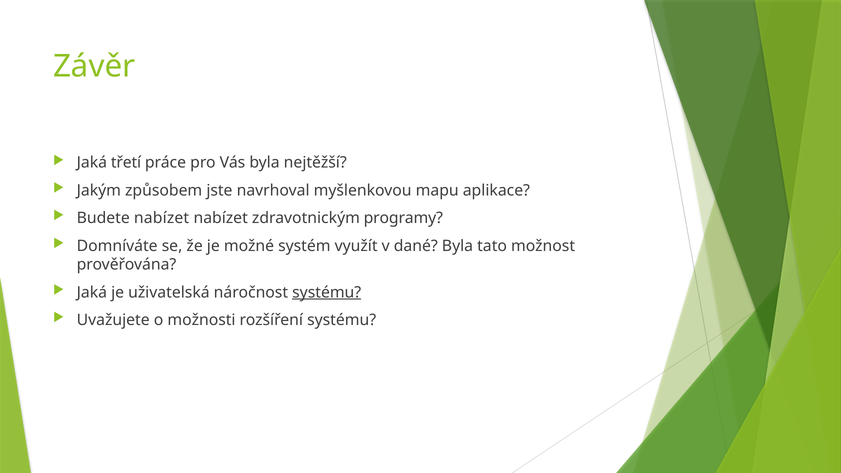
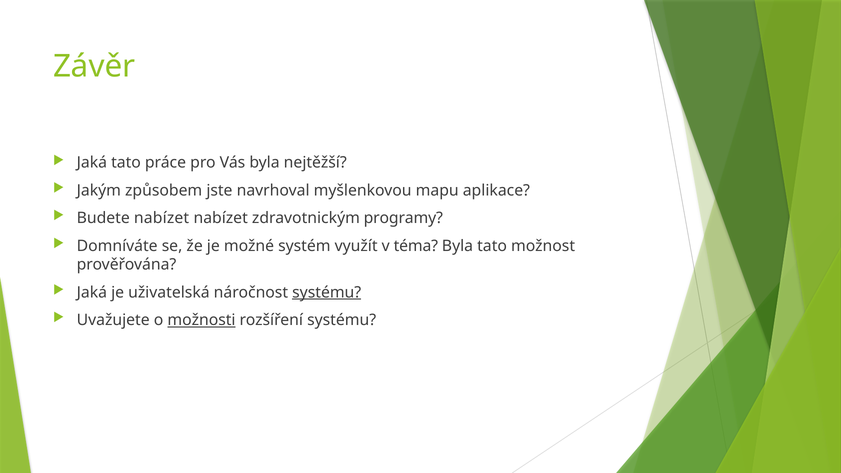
Jaká třetí: třetí -> tato (126, 163)
dané: dané -> téma (416, 246)
možnosti underline: none -> present (201, 320)
